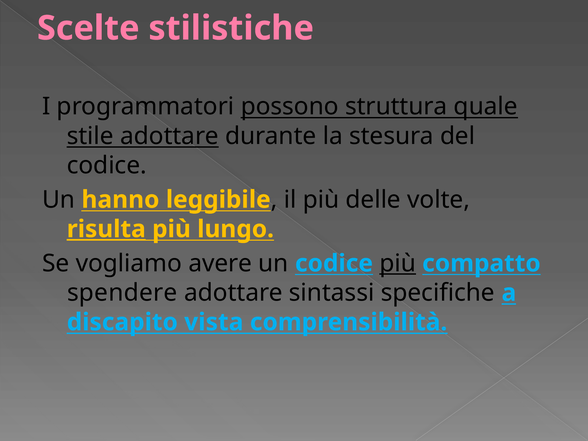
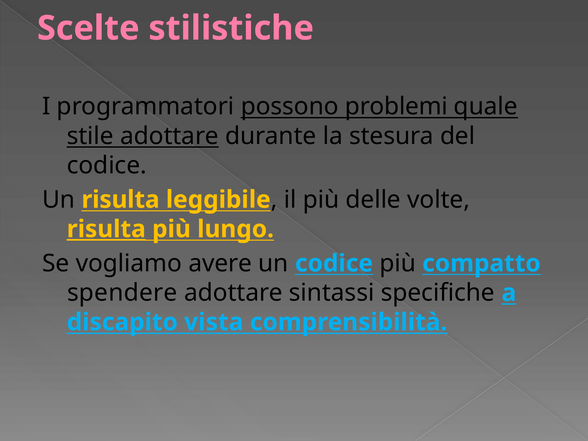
struttura: struttura -> problemi (396, 107)
Un hanno: hanno -> risulta (121, 200)
più underline: present -> none (398, 263)
